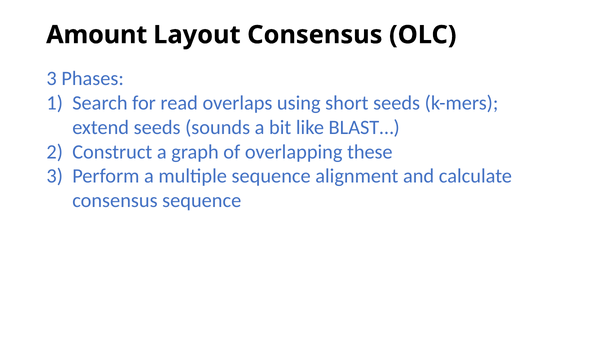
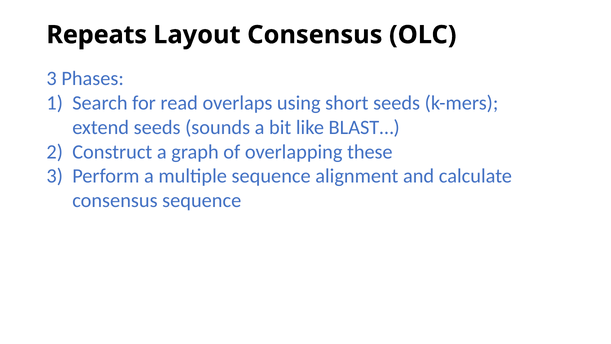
Amount: Amount -> Repeats (97, 35)
